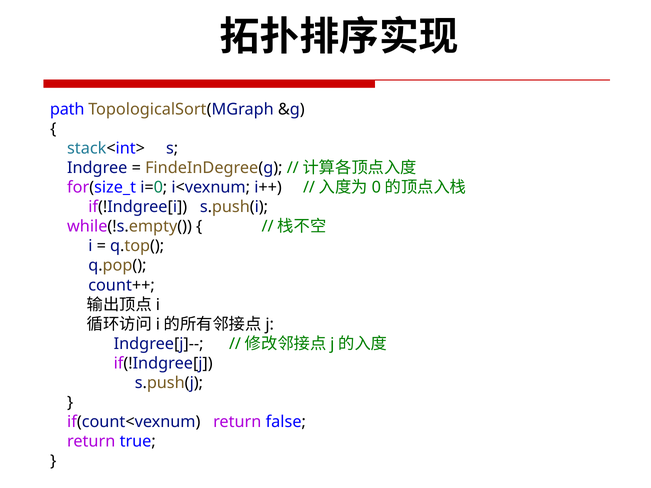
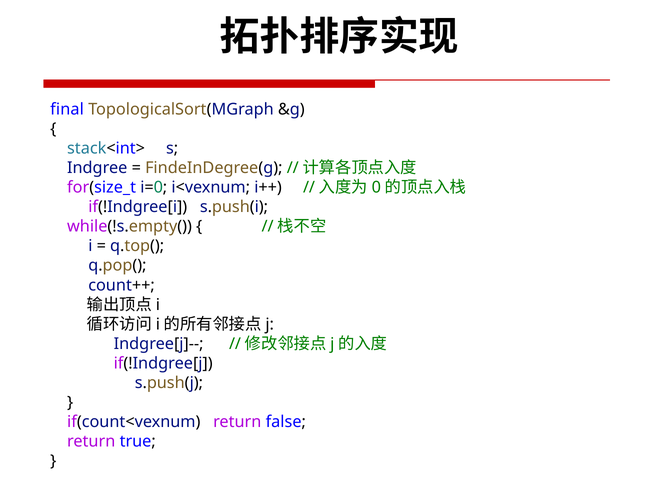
path: path -> final (67, 110)
